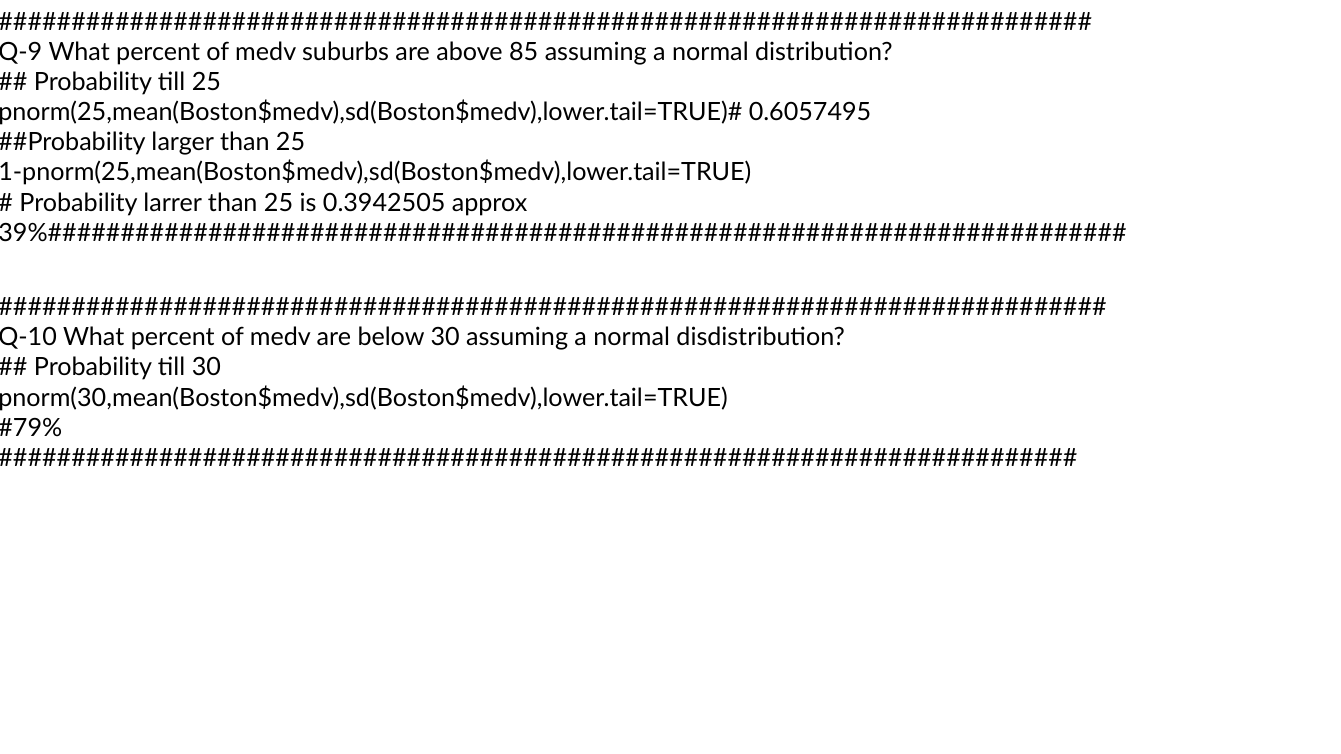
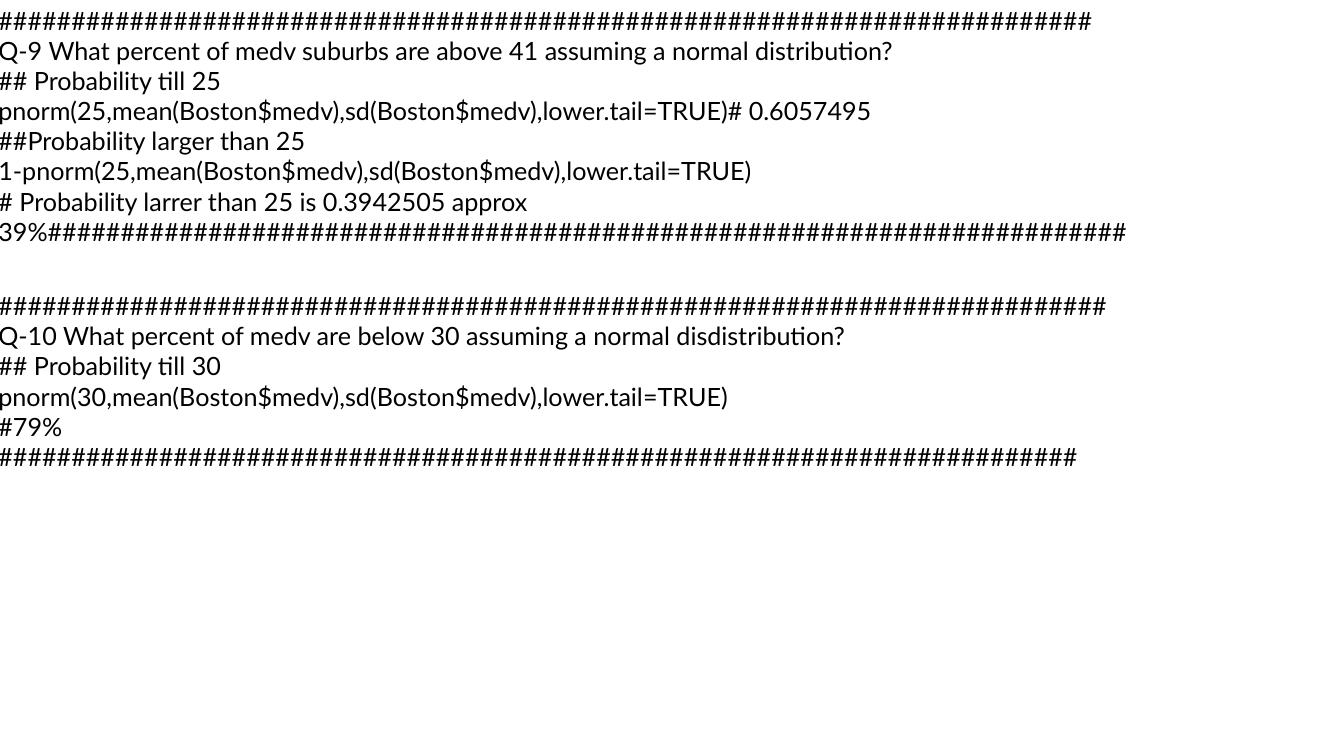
85: 85 -> 41 (524, 52)
